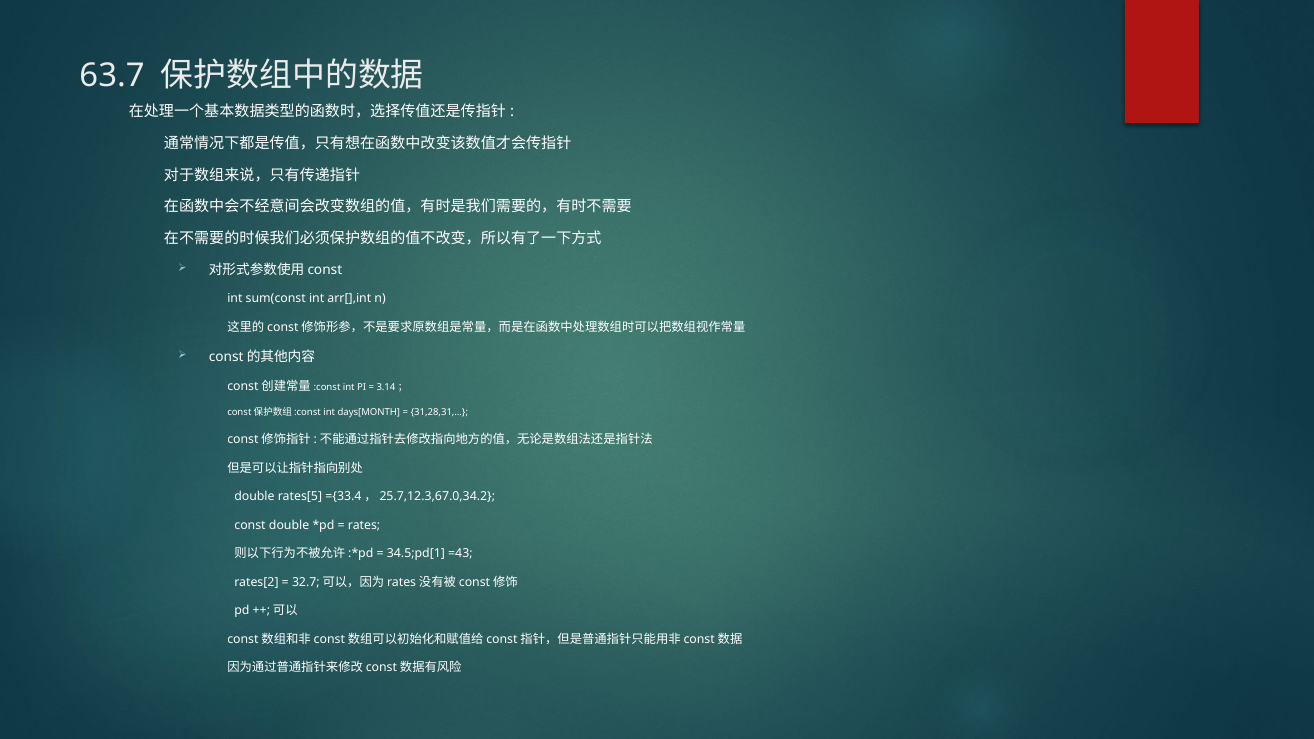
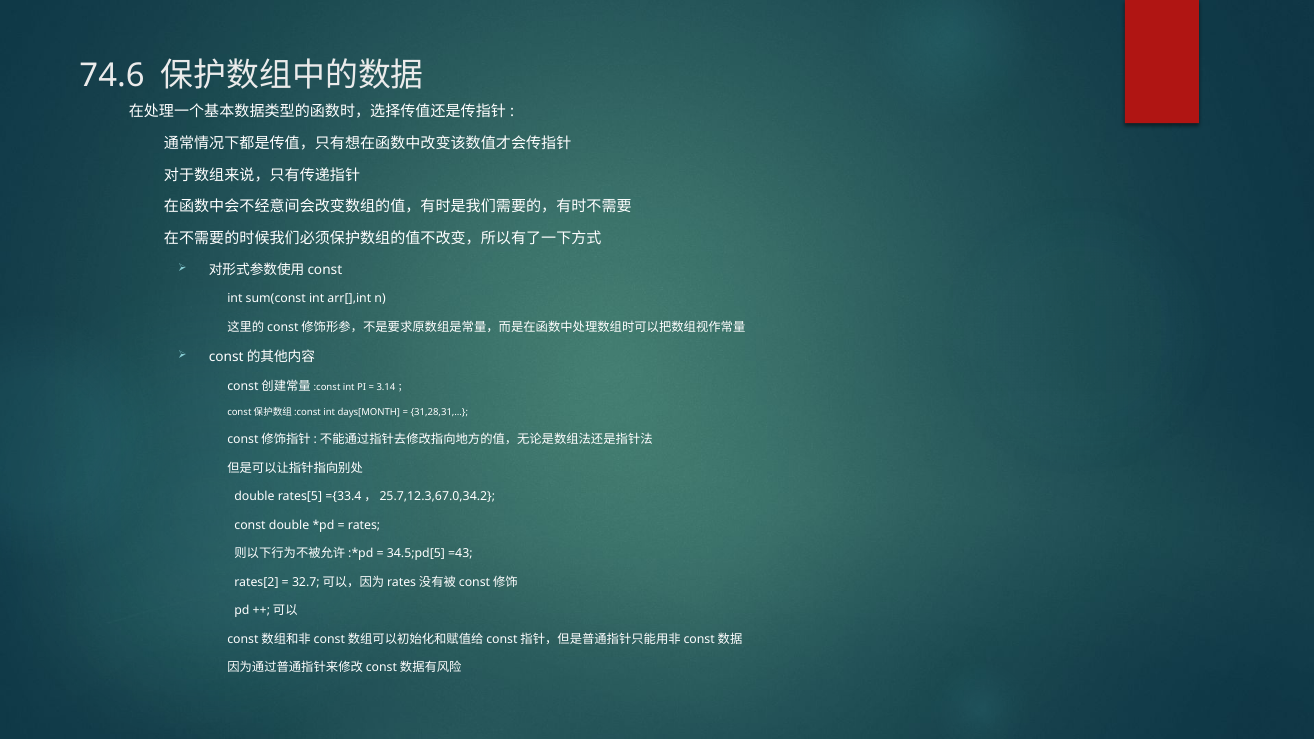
63.7: 63.7 -> 74.6 (112, 76)
34.5;pd[1: 34.5;pd[1 -> 34.5;pd[5 (416, 554)
